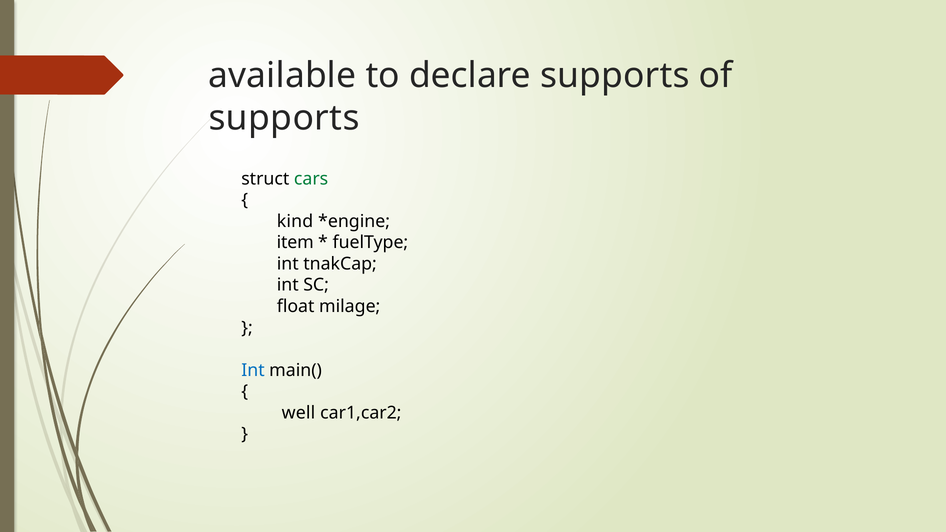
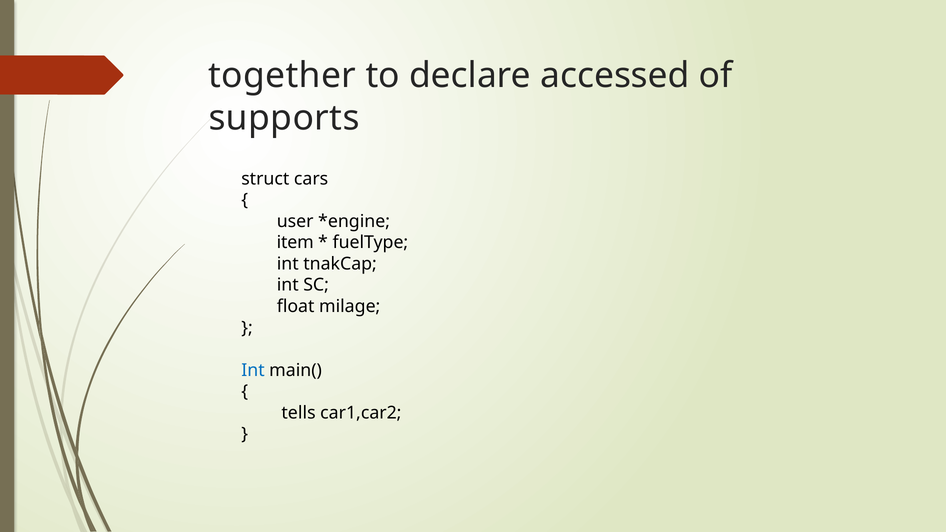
available: available -> together (282, 76)
declare supports: supports -> accessed (615, 76)
cars colour: green -> black (311, 179)
kind: kind -> user (295, 221)
well: well -> tells (299, 413)
